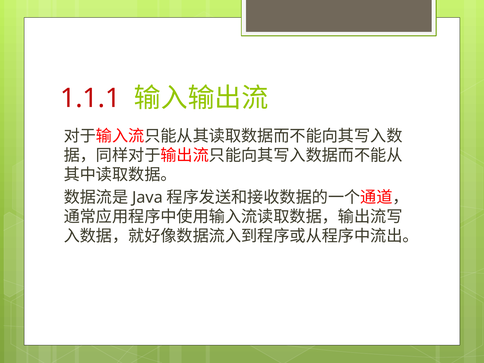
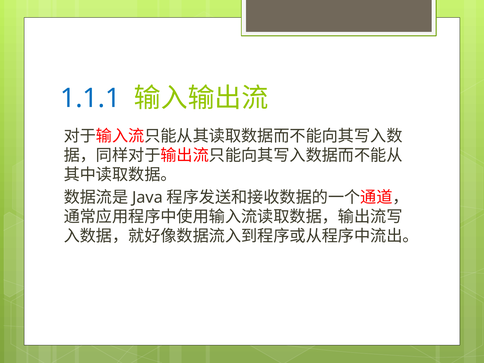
1.1.1 colour: red -> blue (90, 98)
